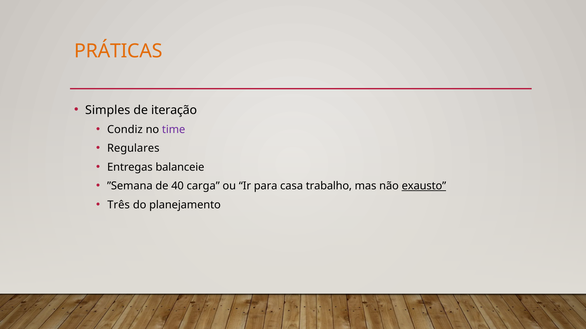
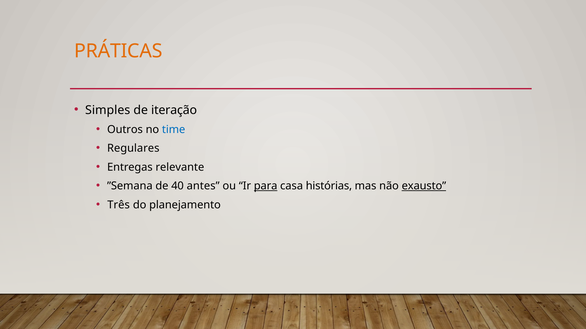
Condiz: Condiz -> Outros (125, 130)
time colour: purple -> blue (174, 130)
balanceie: balanceie -> relevante (180, 167)
carga: carga -> antes (203, 186)
para underline: none -> present (266, 186)
trabalho: trabalho -> histórias (329, 186)
